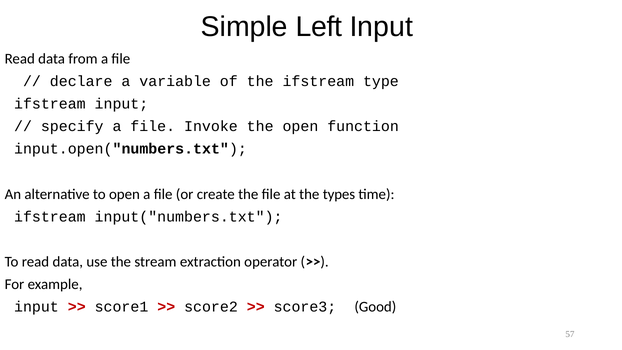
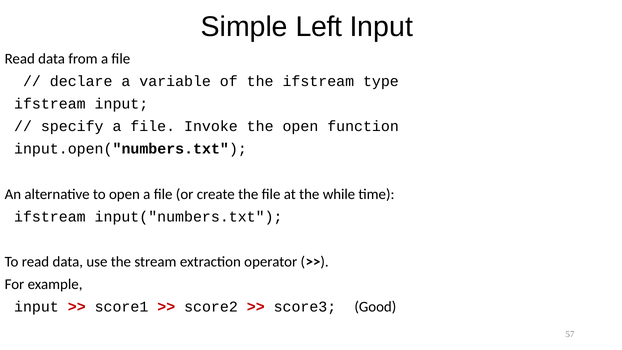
types: types -> while (339, 194)
